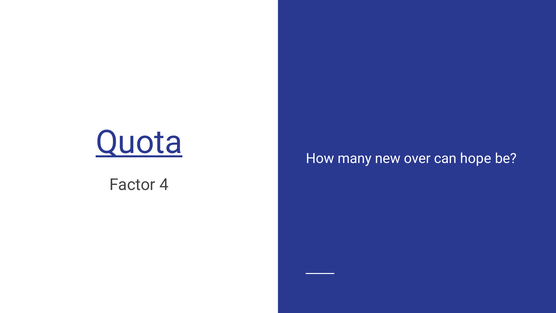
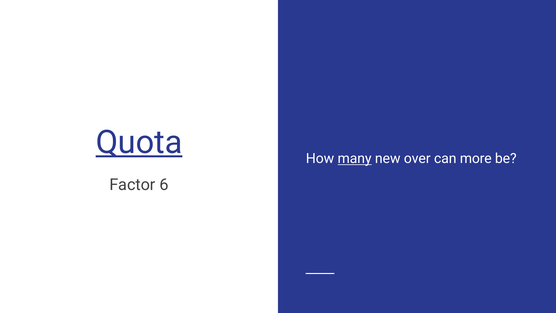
many underline: none -> present (355, 159)
hope: hope -> more (476, 159)
4: 4 -> 6 (164, 185)
